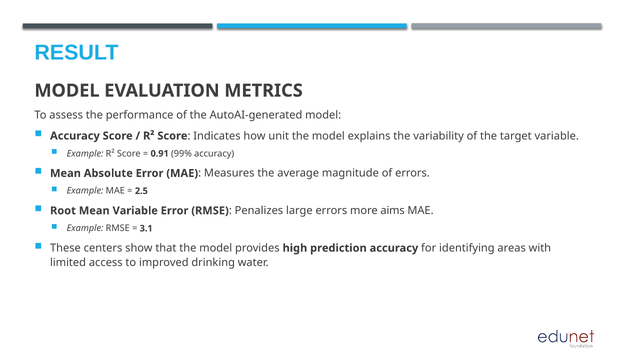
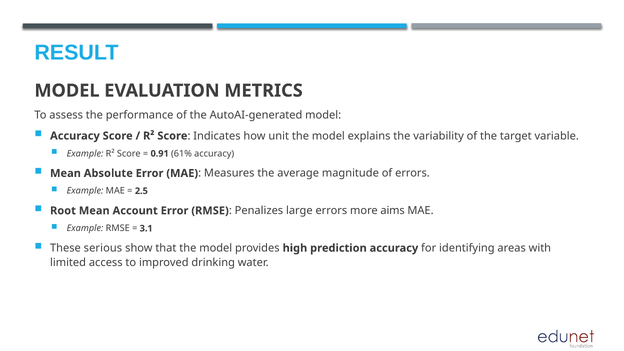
99%: 99% -> 61% (181, 154)
Mean Variable: Variable -> Account (135, 211)
centers: centers -> serious (103, 248)
